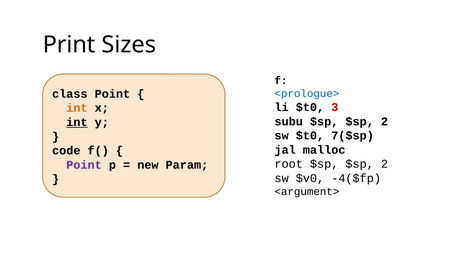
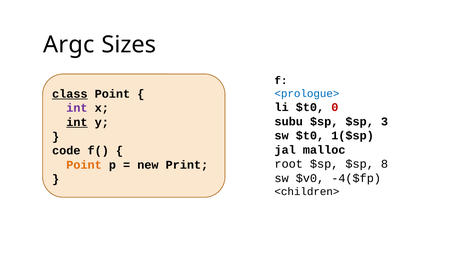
Print: Print -> Argc (69, 45)
class underline: none -> present (70, 94)
3: 3 -> 0 (335, 107)
int colour: orange -> purple (77, 108)
subu $sp $sp 2: 2 -> 3 (385, 121)
7($sp: 7($sp -> 1($sp (353, 136)
2: 2 -> 8 (385, 164)
Point colour: purple -> orange (84, 165)
Param: Param -> Print (187, 165)
<argument>: <argument> -> <children> (307, 192)
